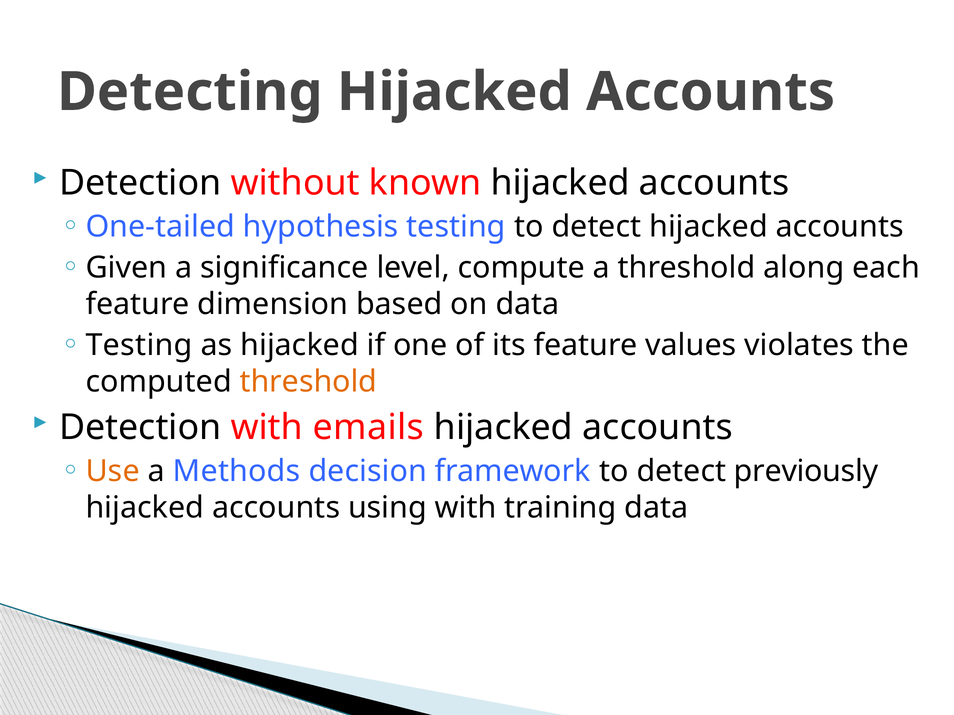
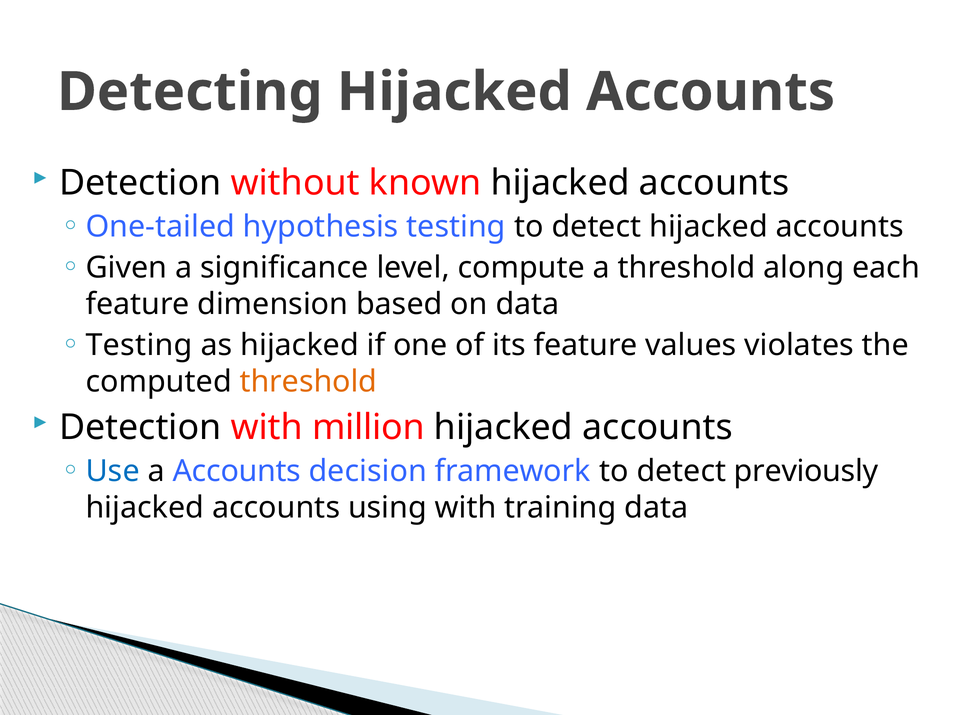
emails: emails -> million (369, 428)
Use colour: orange -> blue (113, 471)
a Methods: Methods -> Accounts (237, 471)
